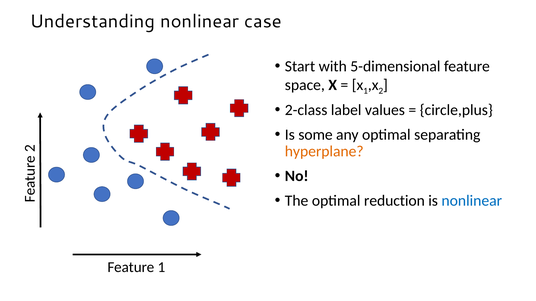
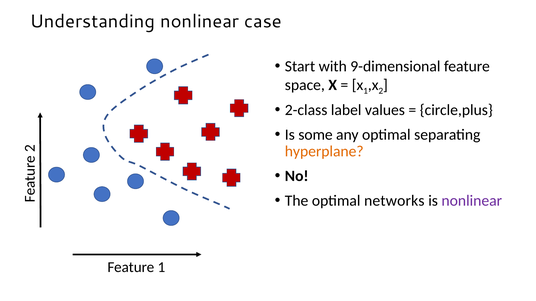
5-dimensional: 5-dimensional -> 9-dimensional (395, 66)
reduction: reduction -> networks (394, 201)
nonlinear colour: blue -> purple (472, 201)
